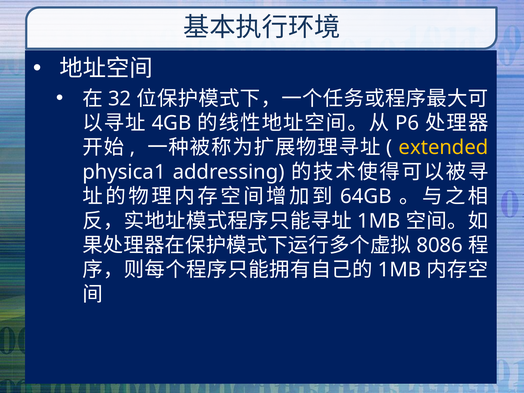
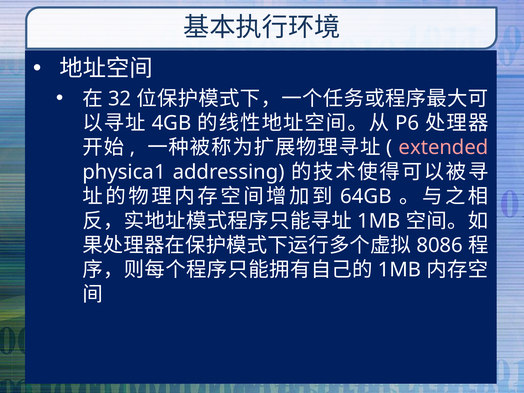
extended colour: yellow -> pink (443, 148)
